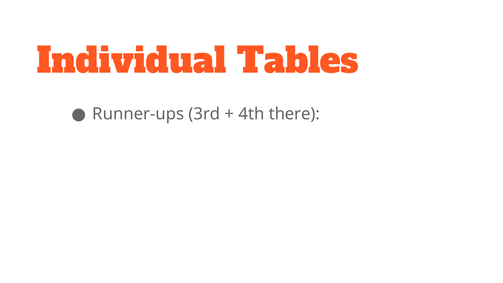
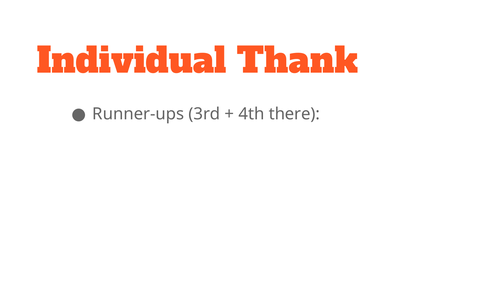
Tables: Tables -> Thank (298, 61)
